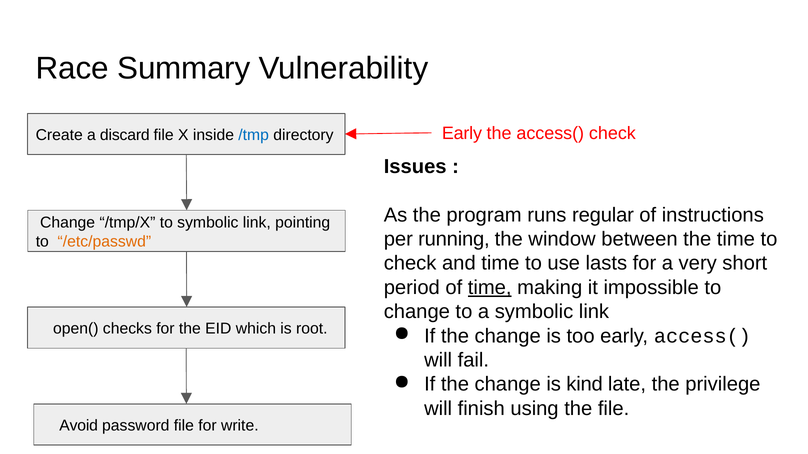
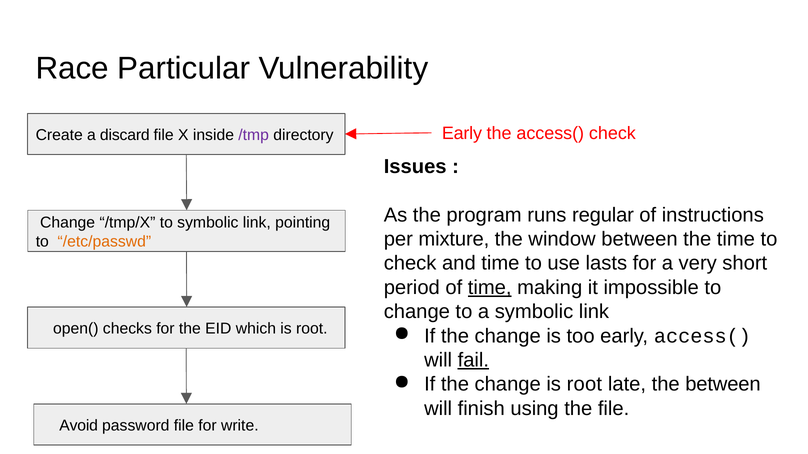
Summary: Summary -> Particular (184, 68)
/tmp colour: blue -> purple (254, 135)
running: running -> mixture (454, 239)
fail underline: none -> present (473, 361)
change is kind: kind -> root (584, 385)
the privilege: privilege -> between (723, 385)
